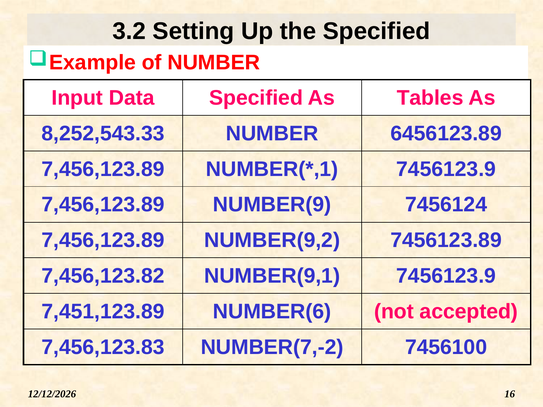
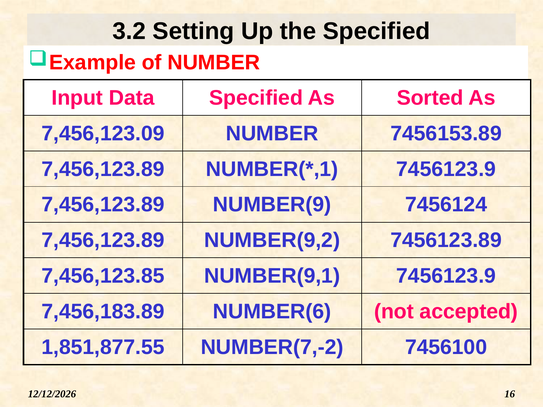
Tables: Tables -> Sorted (430, 98)
8,252,543.33: 8,252,543.33 -> 7,456,123.09 (103, 133)
6456123.89: 6456123.89 -> 7456153.89 (446, 133)
7,456,123.82: 7,456,123.82 -> 7,456,123.85 (103, 276)
7,451,123.89: 7,451,123.89 -> 7,456,183.89 (103, 312)
7,456,123.83: 7,456,123.83 -> 1,851,877.55 (103, 347)
